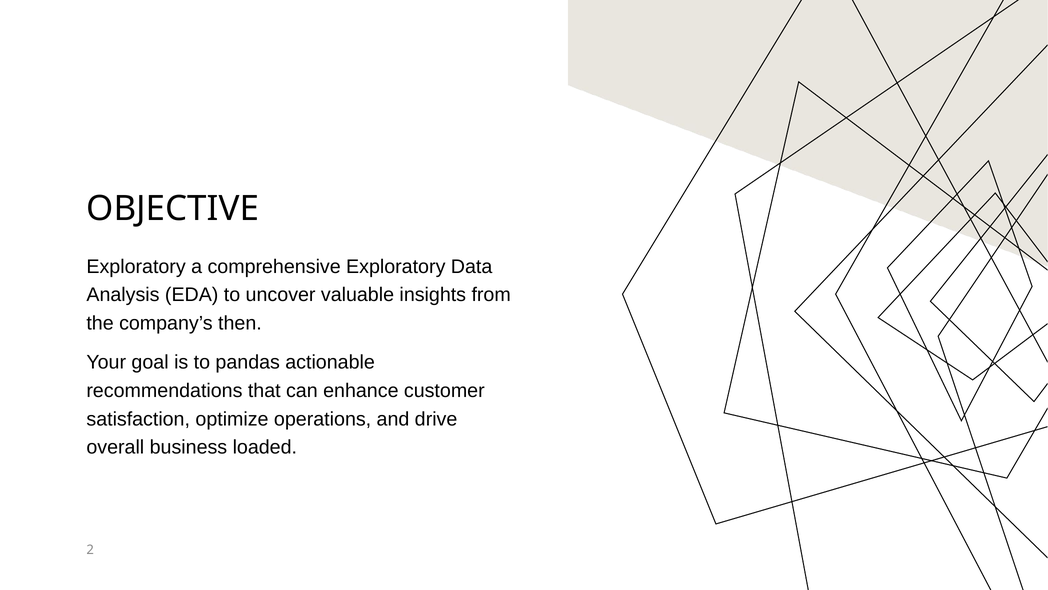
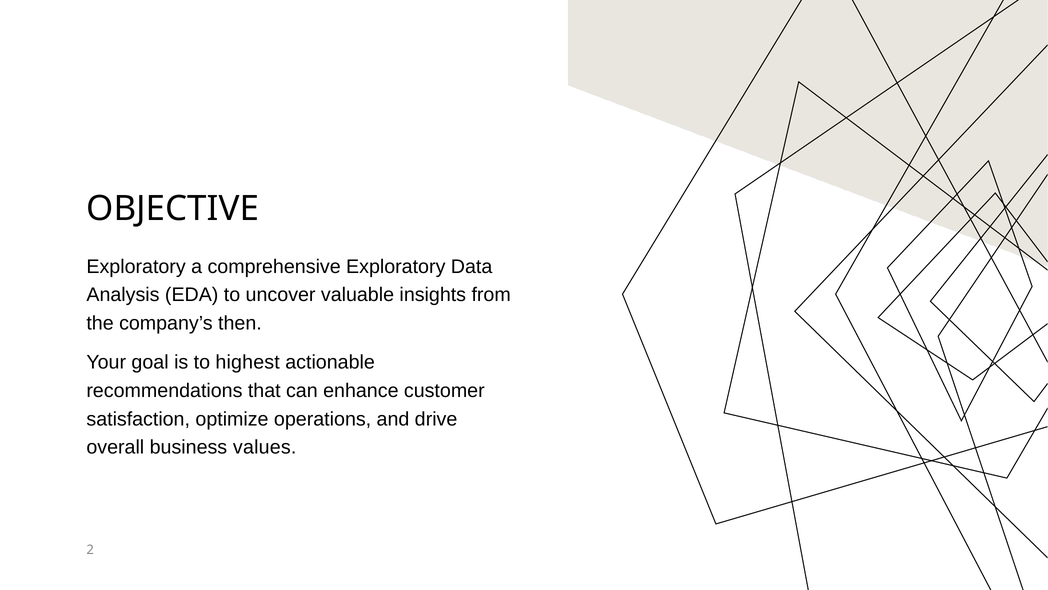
pandas: pandas -> highest (248, 362)
loaded: loaded -> values (265, 447)
